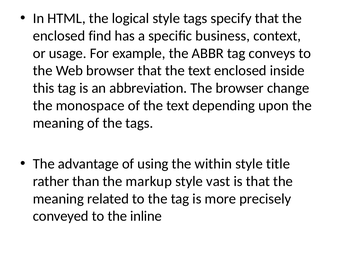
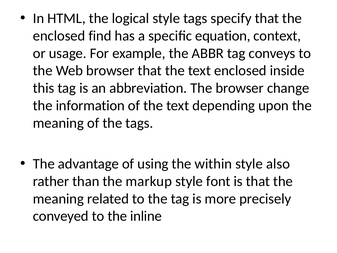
business: business -> equation (223, 36)
monospace: monospace -> information (90, 105)
title: title -> also (278, 164)
vast: vast -> font (218, 181)
